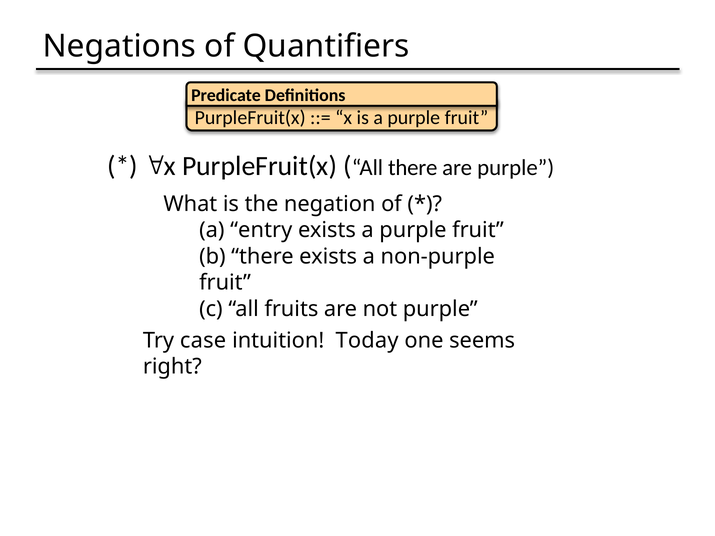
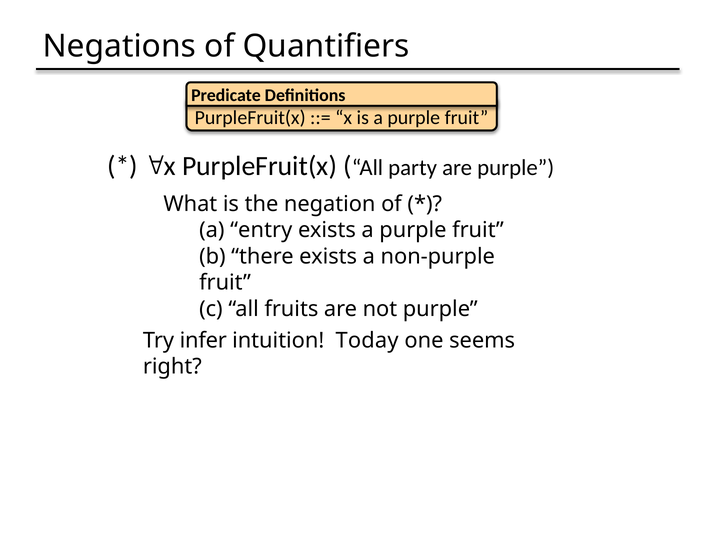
All there: there -> party (413, 168)
case: case -> infer (203, 341)
